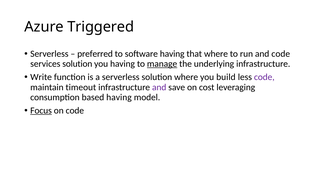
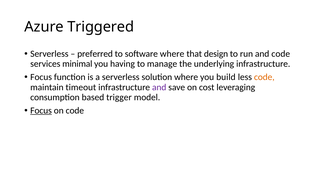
software having: having -> where (172, 54)
that where: where -> design (216, 54)
services solution: solution -> minimal (77, 64)
manage underline: present -> none (162, 64)
Write: Write -> Focus (41, 77)
code colour: purple -> orange (264, 77)
based having: having -> trigger (119, 97)
